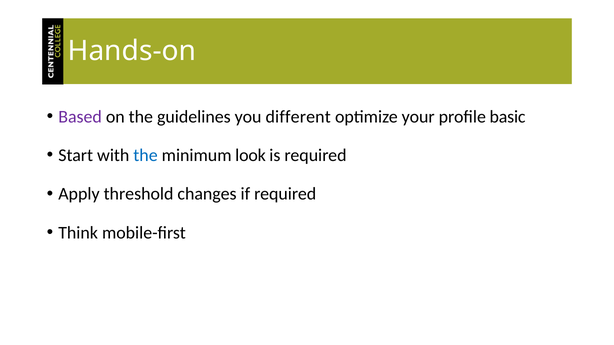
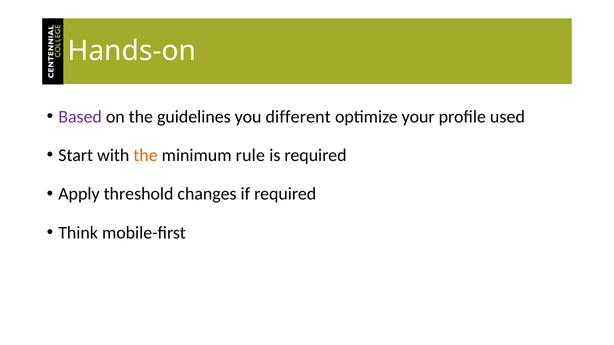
basic: basic -> used (507, 117)
the colour: blue -> orange (146, 156)
look: look -> rule (250, 156)
